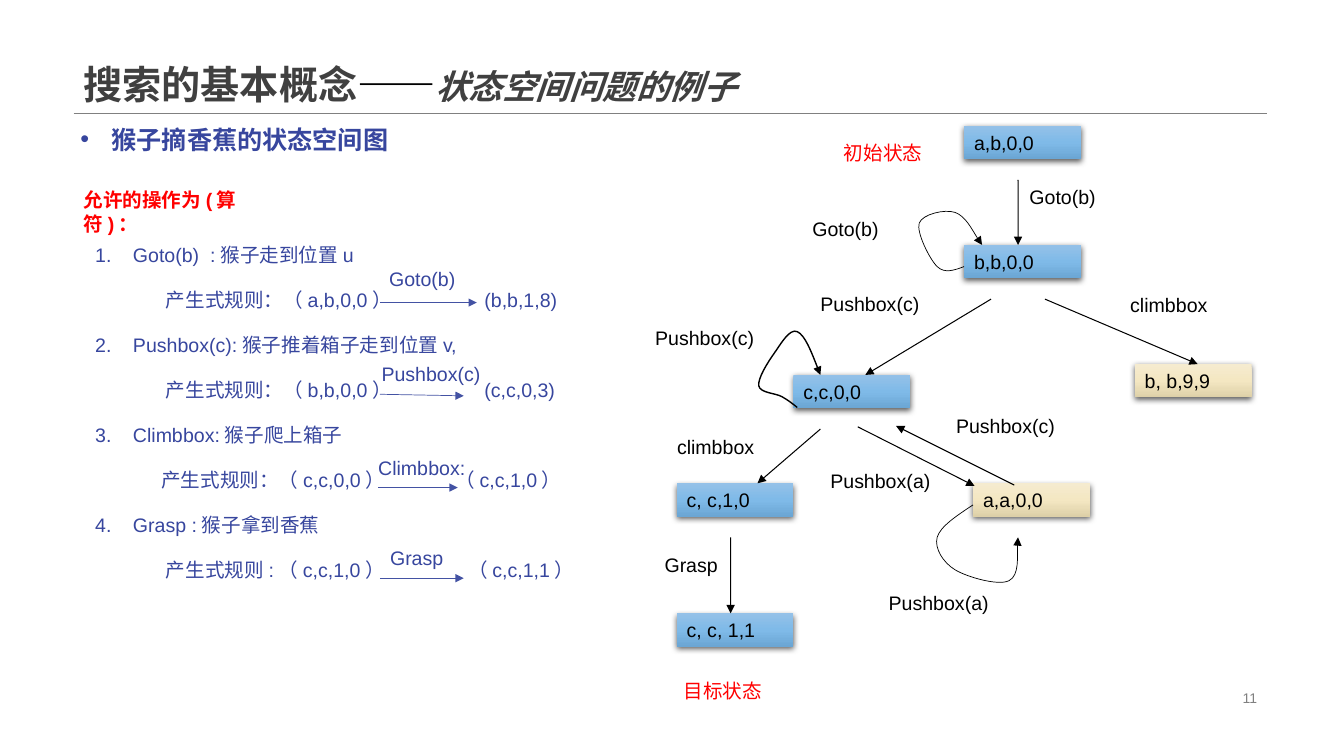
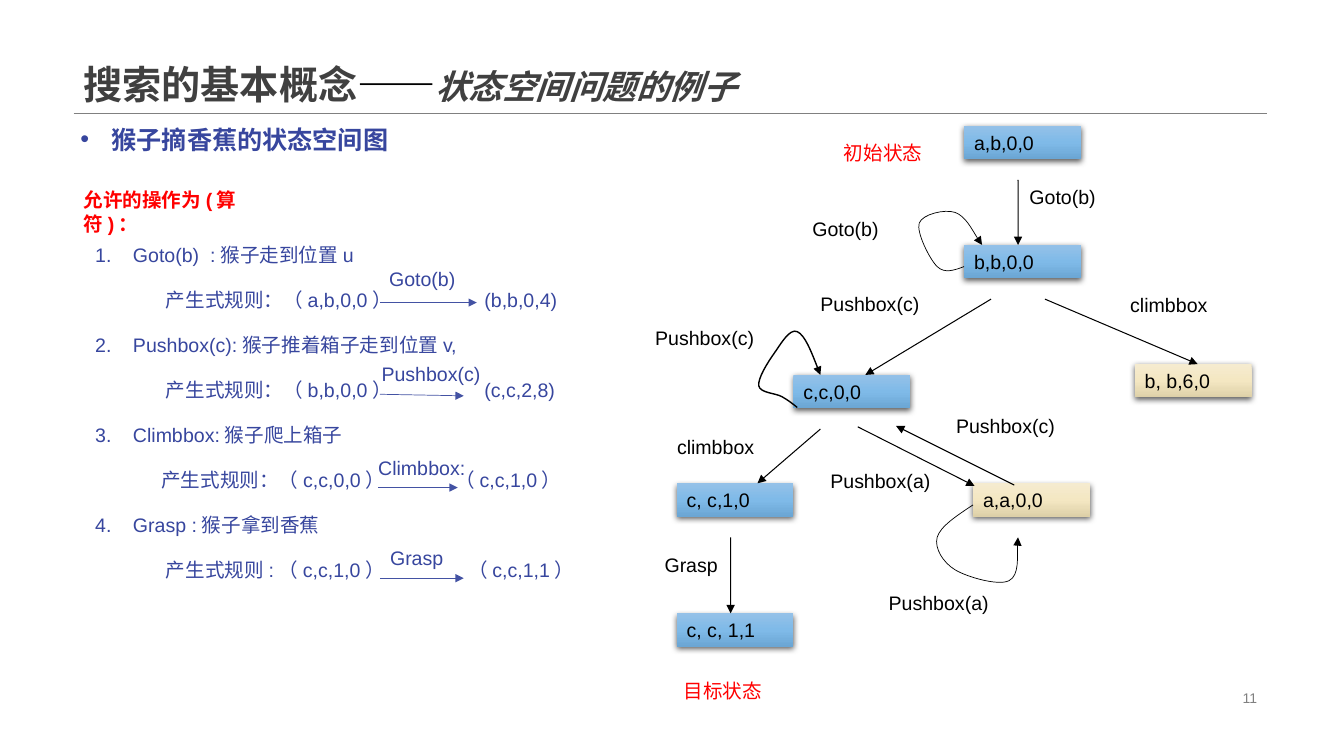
b,b,1,8: b,b,1,8 -> b,b,0,4 (521, 301)
b,9,9: b,9,9 -> b,6,0 (1188, 382)
c,c,0,3: c,c,0,3 -> c,c,2,8 (520, 391)
